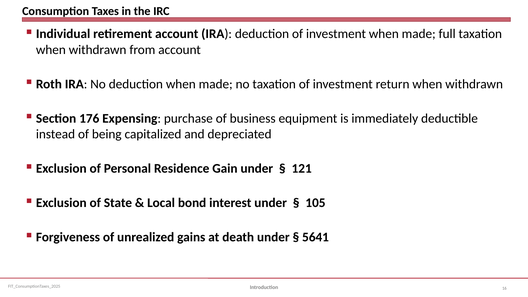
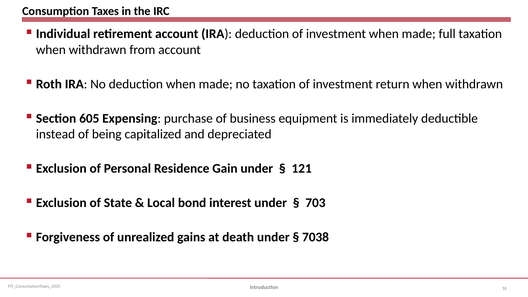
176: 176 -> 605 (89, 118)
105: 105 -> 703 (315, 203)
5641: 5641 -> 7038 (316, 237)
